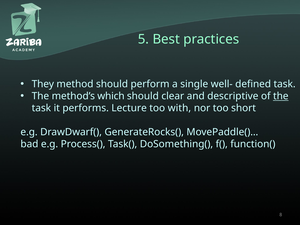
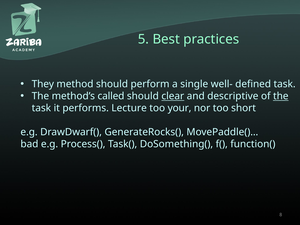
which: which -> called (111, 96)
clear underline: none -> present (173, 96)
with: with -> your (180, 108)
